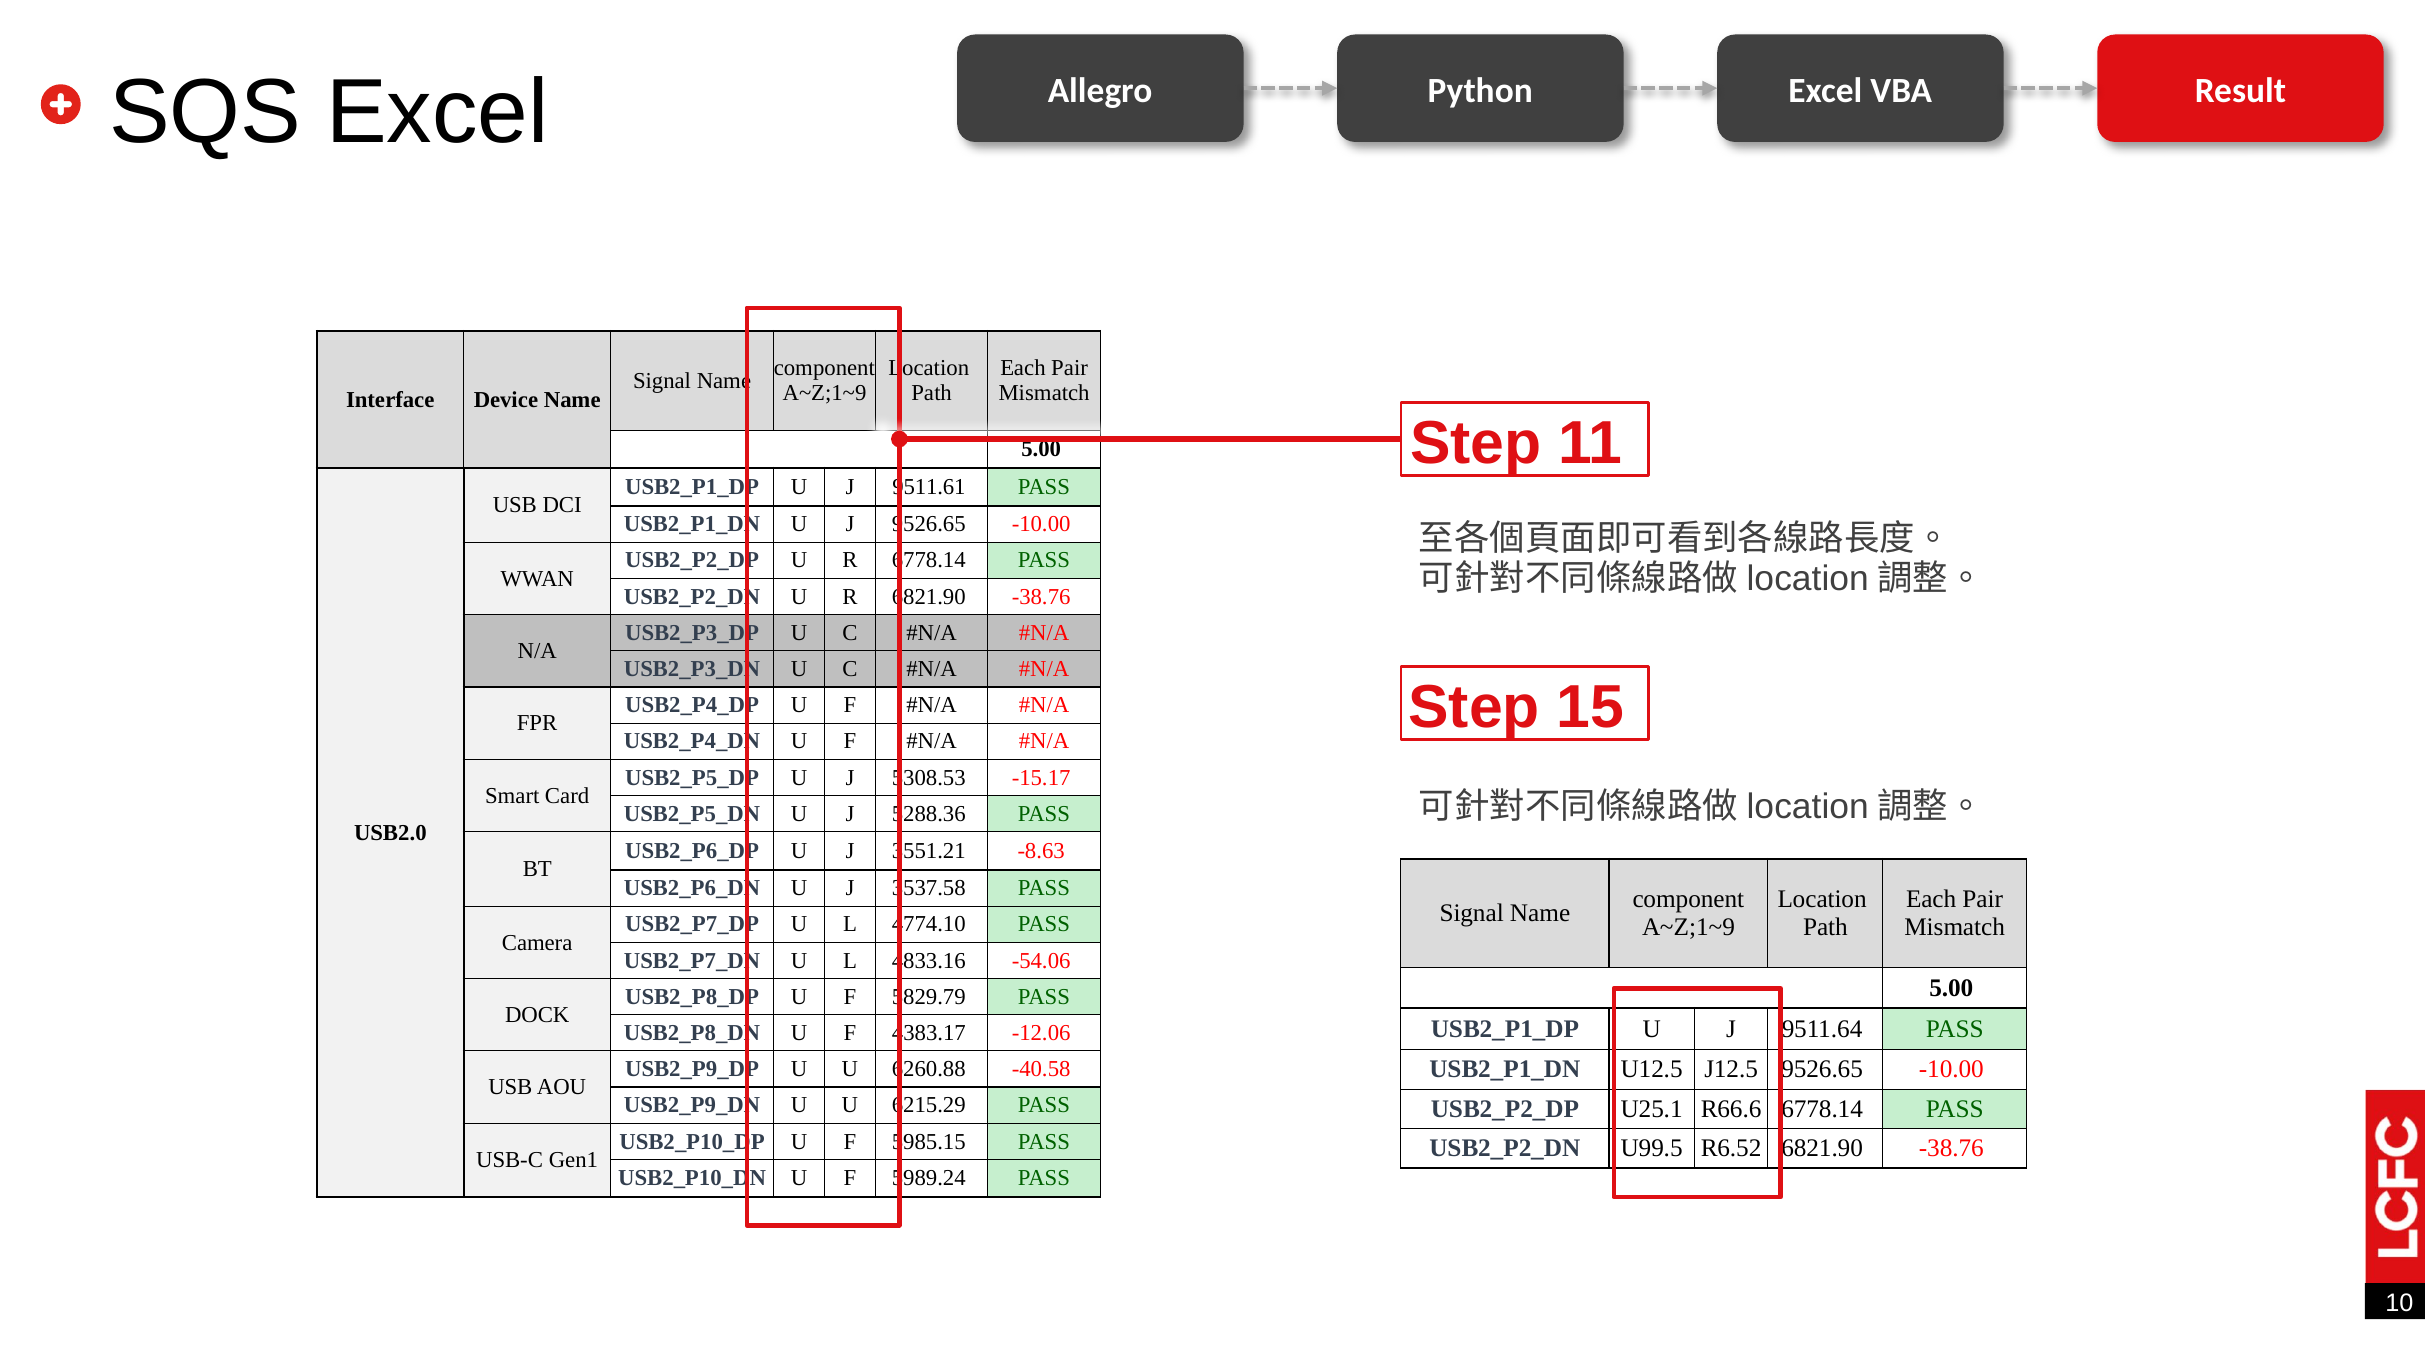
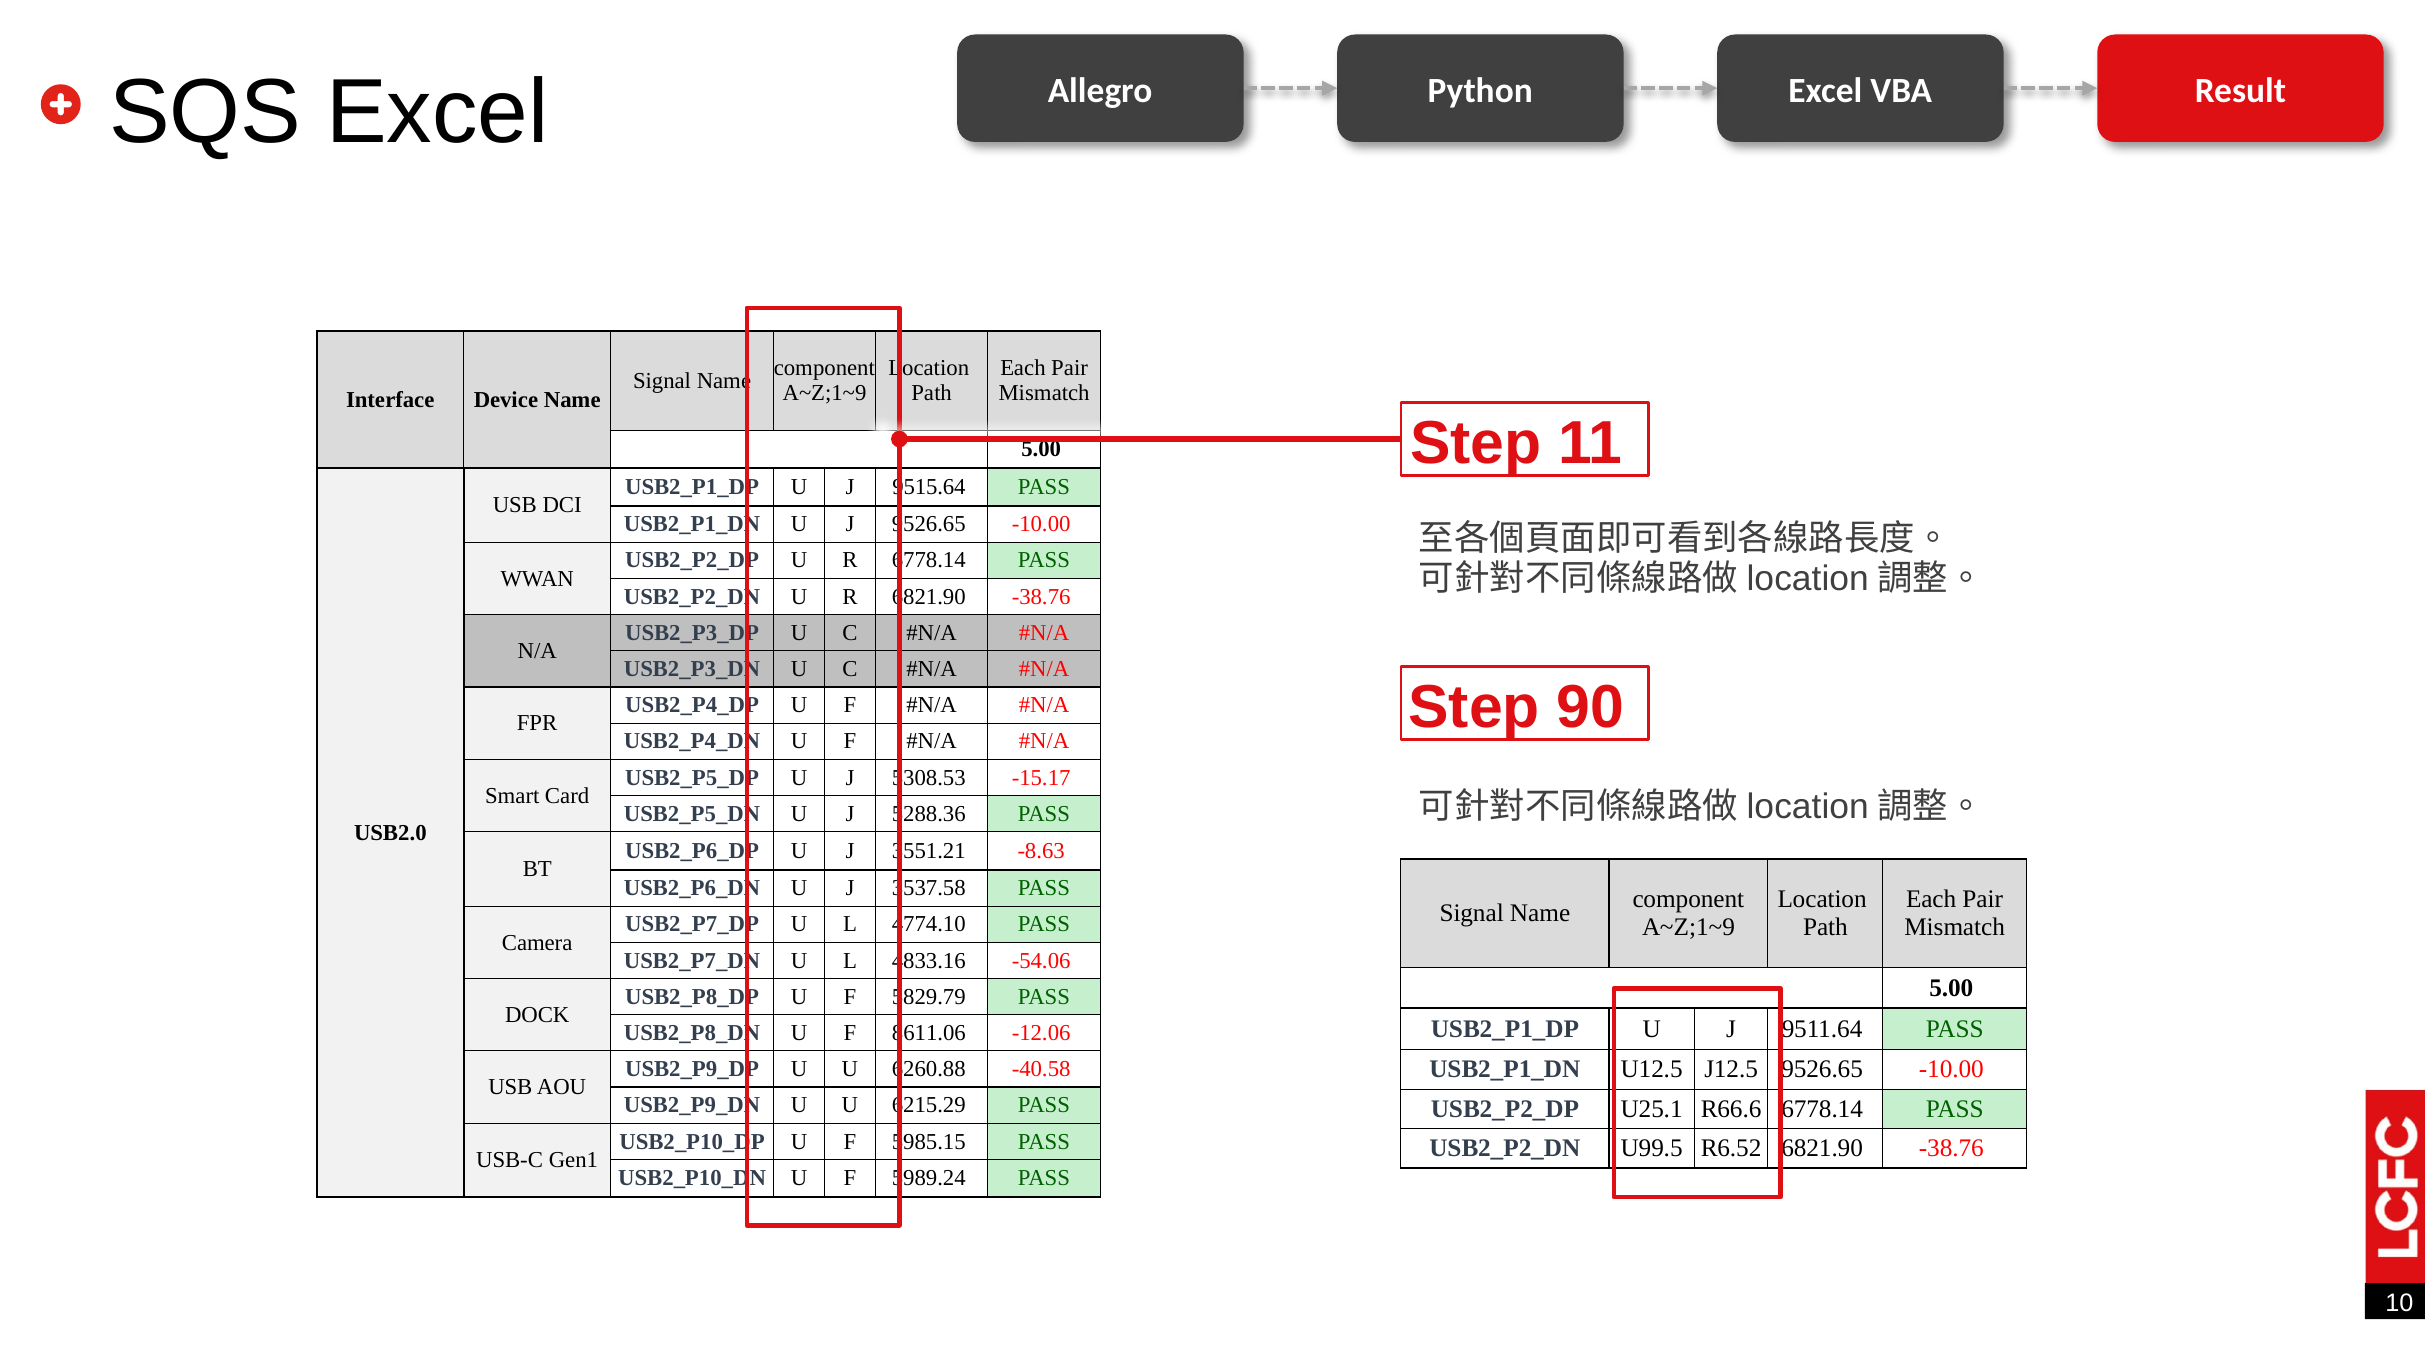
9511.61: 9511.61 -> 9515.64 (929, 487)
15: 15 -> 90 (1590, 707)
4383.17: 4383.17 -> 8611.06 (929, 1033)
